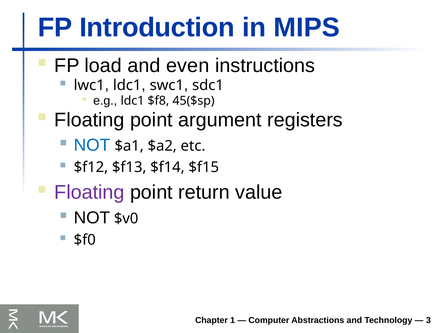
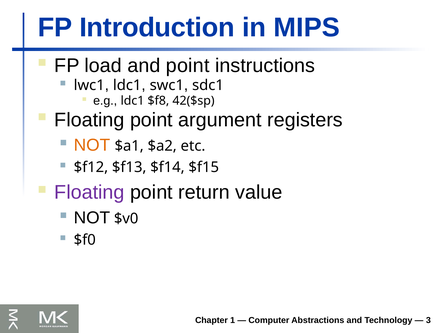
and even: even -> point (188, 66)
45($sp: 45($sp -> 42($sp (194, 101)
NOT colour: blue -> orange (92, 145)
